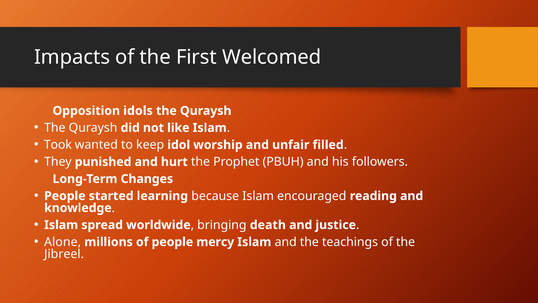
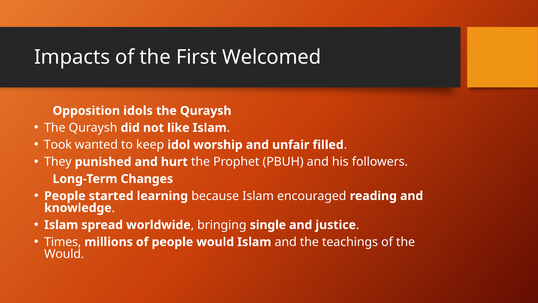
death: death -> single (268, 225)
Alone: Alone -> Times (63, 242)
people mercy: mercy -> would (215, 242)
Jibreel: Jibreel -> Would (64, 254)
